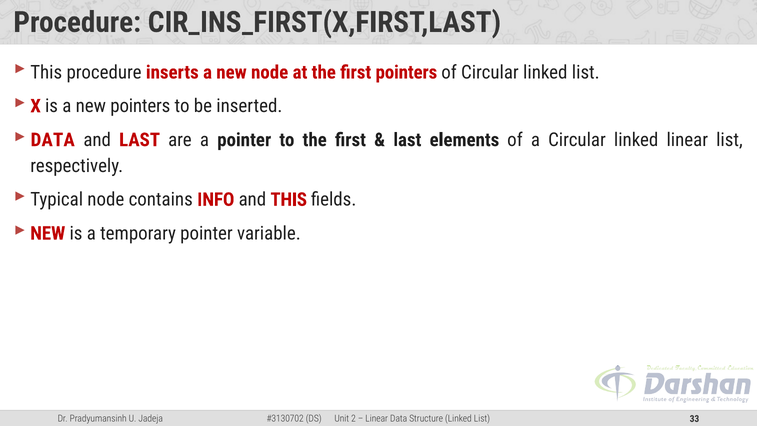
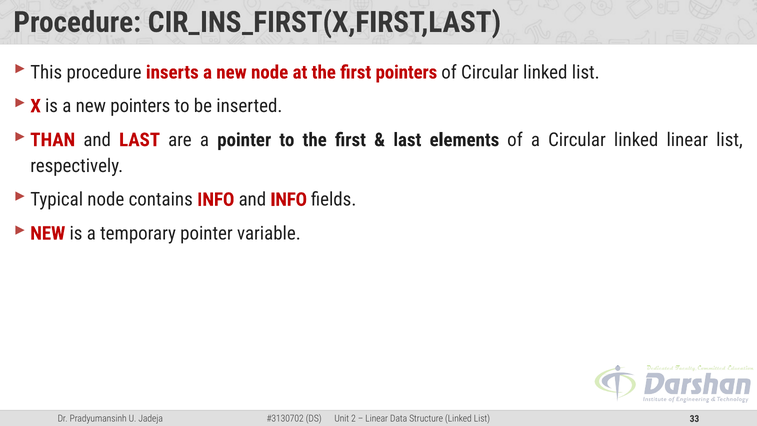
DATA: DATA -> THAN (53, 140)
and THIS: THIS -> INFO (289, 200)
